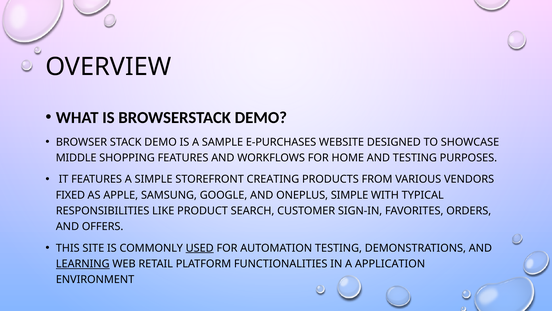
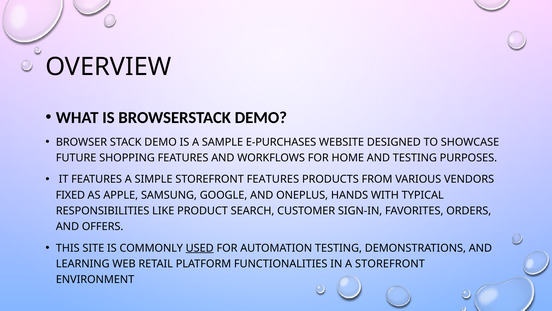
MIDDLE: MIDDLE -> FUTURE (76, 158)
STOREFRONT CREATING: CREATING -> FEATURES (273, 179)
ONEPLUS SIMPLE: SIMPLE -> HANDS (350, 195)
LEARNING underline: present -> none (83, 263)
A APPLICATION: APPLICATION -> STOREFRONT (390, 263)
